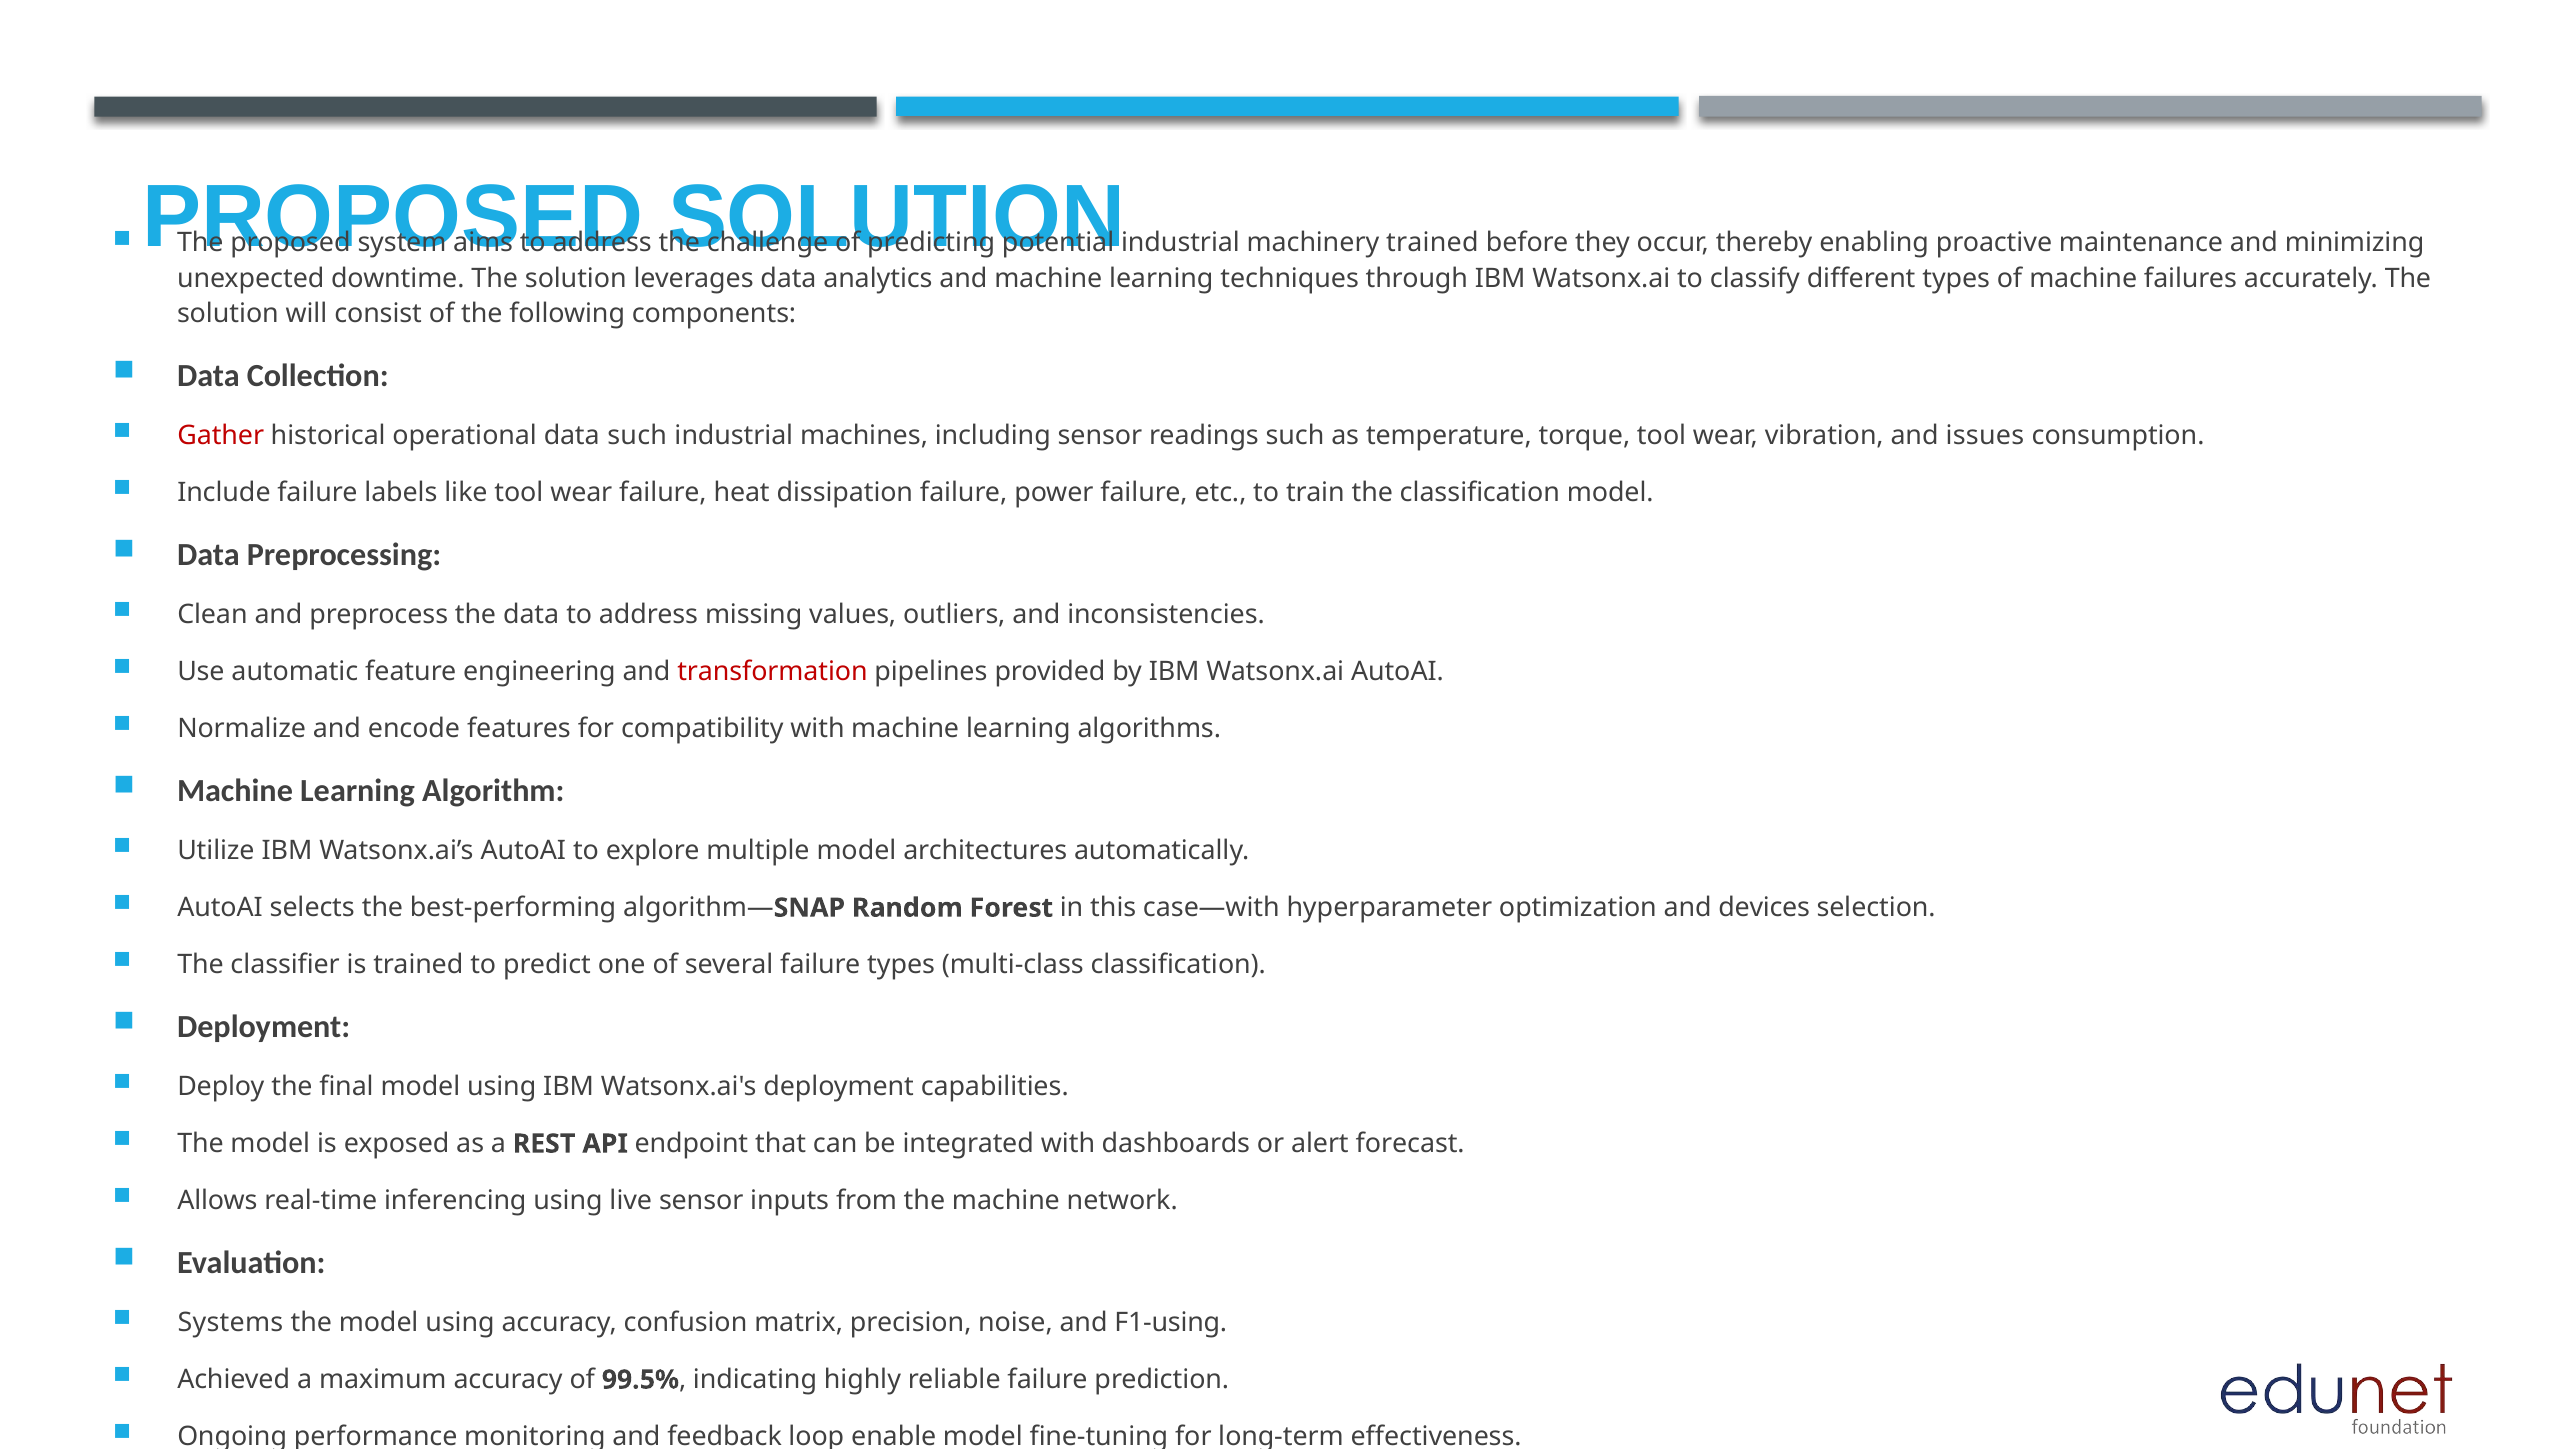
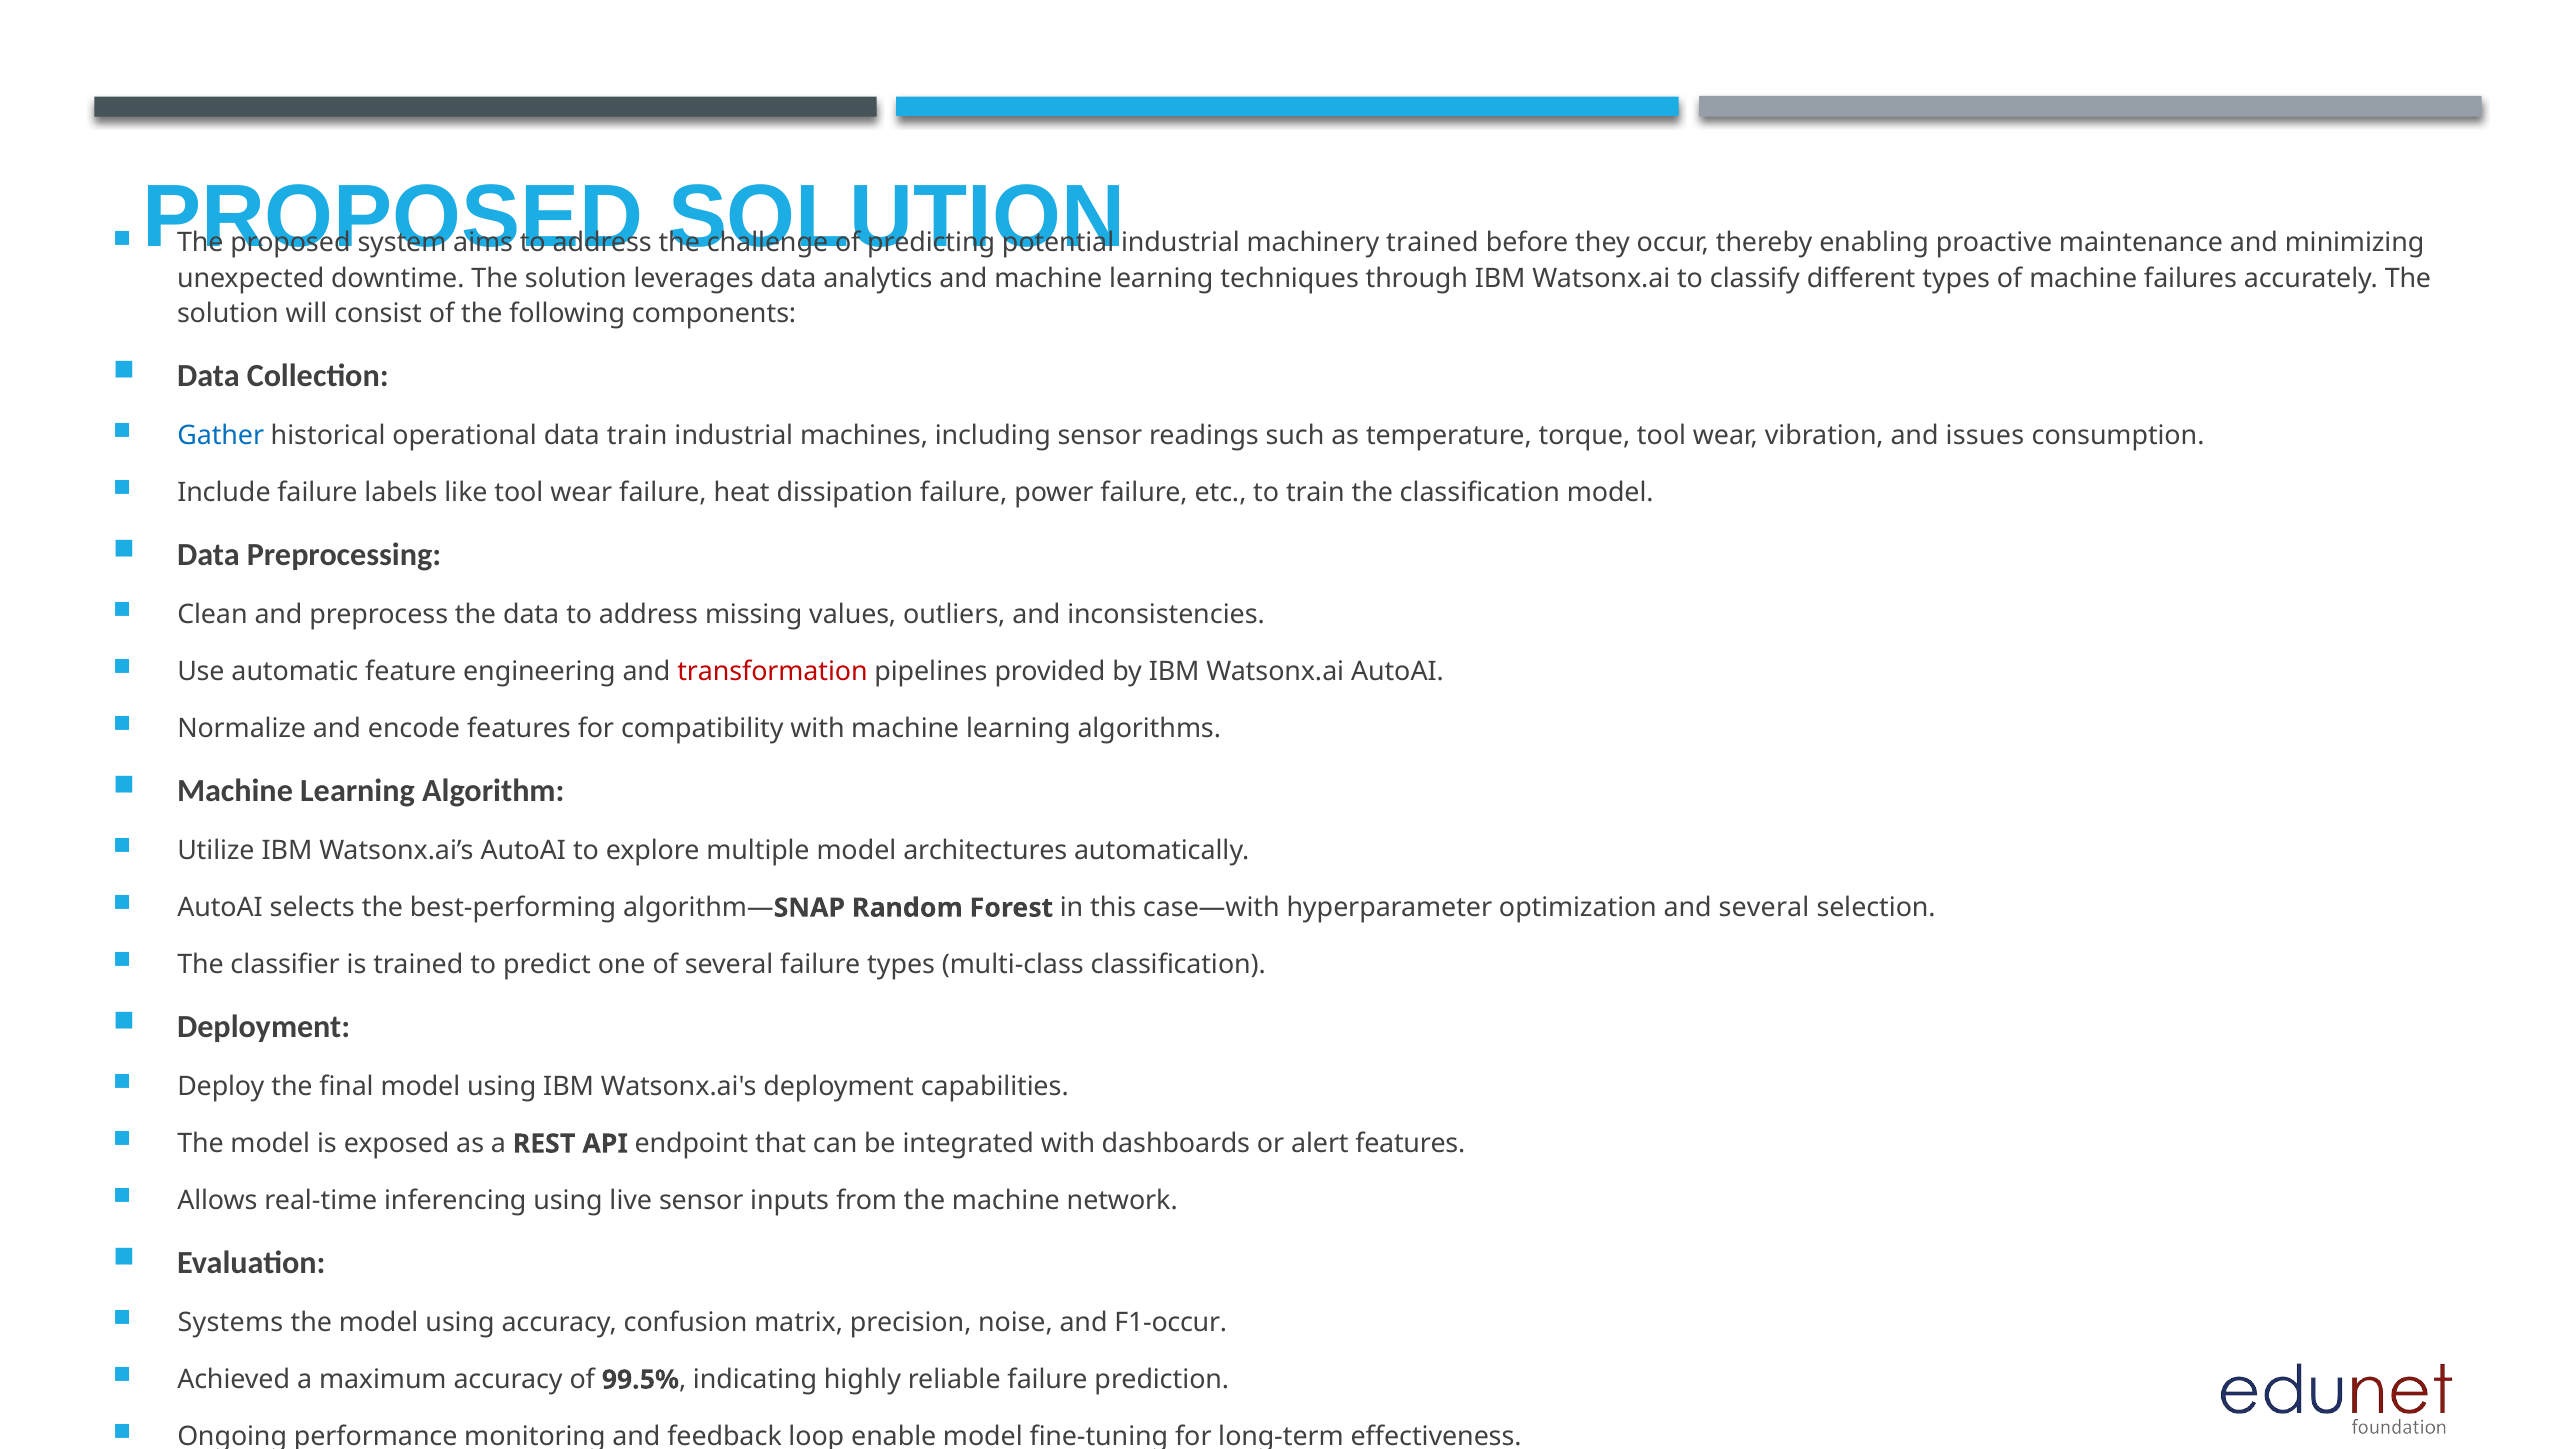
Gather colour: red -> blue (221, 436)
data such: such -> train (637, 436)
and devices: devices -> several (1764, 908)
alert forecast: forecast -> features (1410, 1144)
F1-using: F1-using -> F1-occur (1171, 1323)
